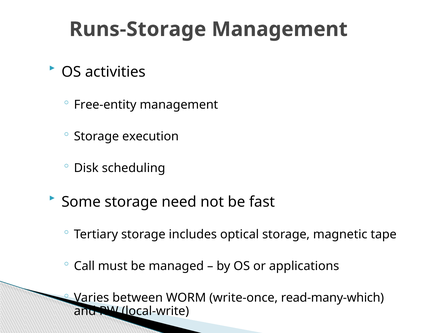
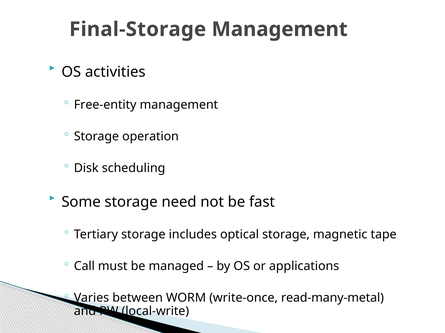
Runs-Storage: Runs-Storage -> Final-Storage (138, 29)
execution: execution -> operation (151, 137)
read-many-which: read-many-which -> read-many-metal (332, 299)
